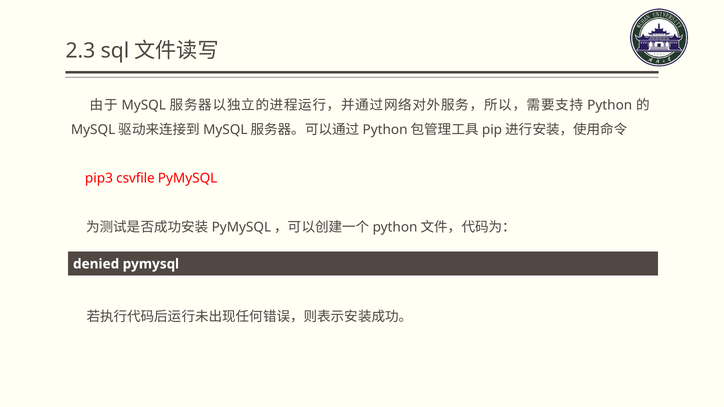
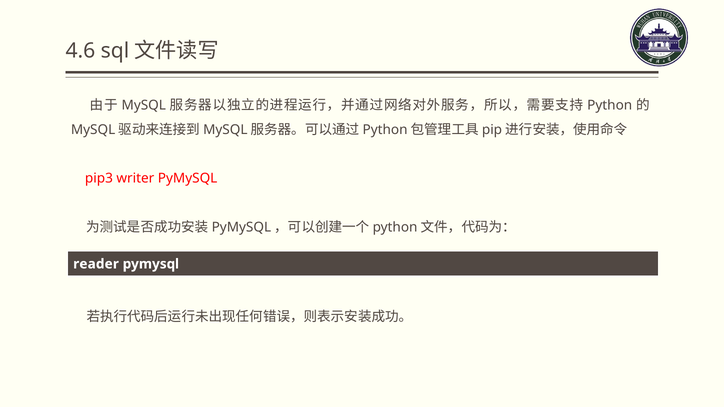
2.3: 2.3 -> 4.6 (80, 51)
csvfile: csvfile -> writer (135, 179)
denied: denied -> reader (96, 264)
